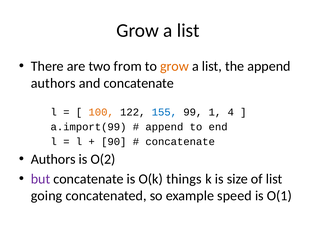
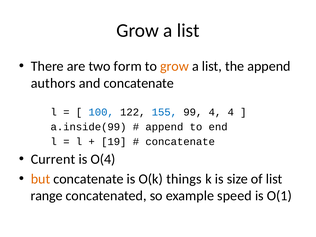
from: from -> form (128, 66)
100 colour: orange -> blue (101, 112)
99 1: 1 -> 4 (215, 112)
a.import(99: a.import(99 -> a.inside(99 (88, 127)
90: 90 -> 19 (114, 142)
Authors: Authors -> Current (53, 159)
O(2: O(2 -> O(4 (103, 159)
but colour: purple -> orange (41, 179)
going: going -> range (47, 196)
